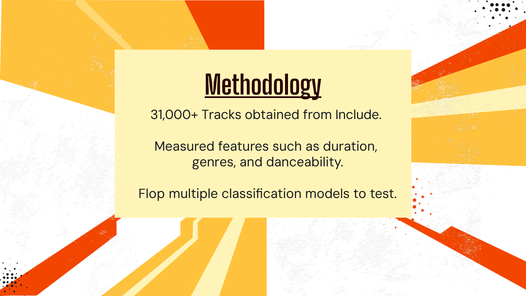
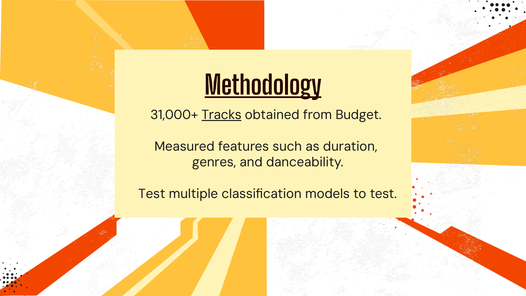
Tracks underline: none -> present (222, 115)
Include: Include -> Budget (359, 115)
Flop: Flop -> Test (152, 194)
